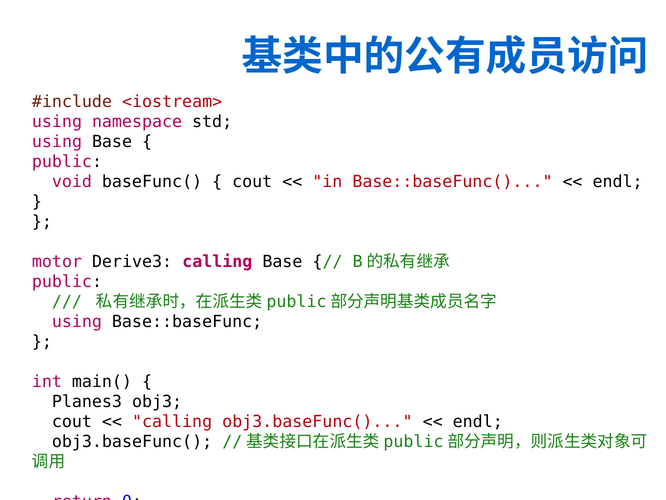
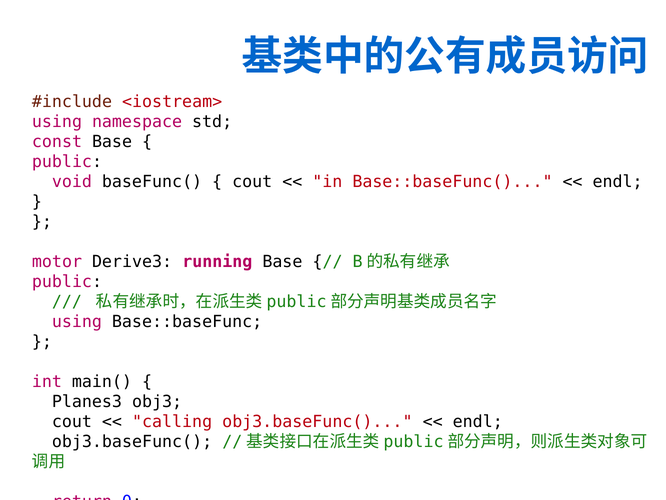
using: using -> const (57, 142)
Derive3 calling: calling -> running (217, 261)
